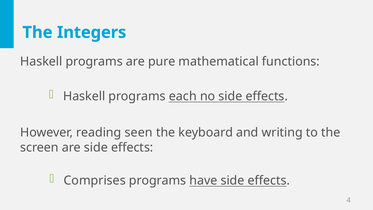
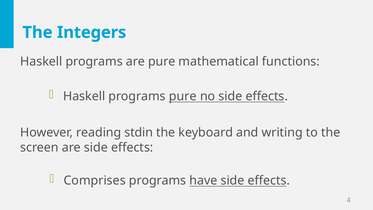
programs each: each -> pure (183, 96)
seen: seen -> stdin (139, 132)
